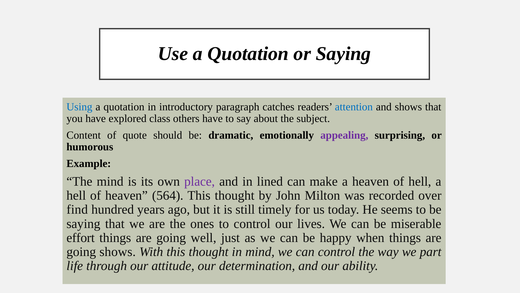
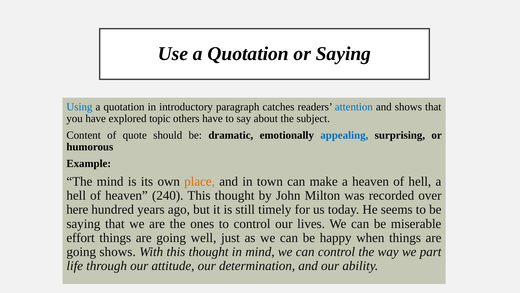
class: class -> topic (160, 118)
appealing colour: purple -> blue (344, 135)
place colour: purple -> orange (200, 181)
lined: lined -> town (270, 181)
564: 564 -> 240 (168, 195)
find: find -> here (77, 209)
